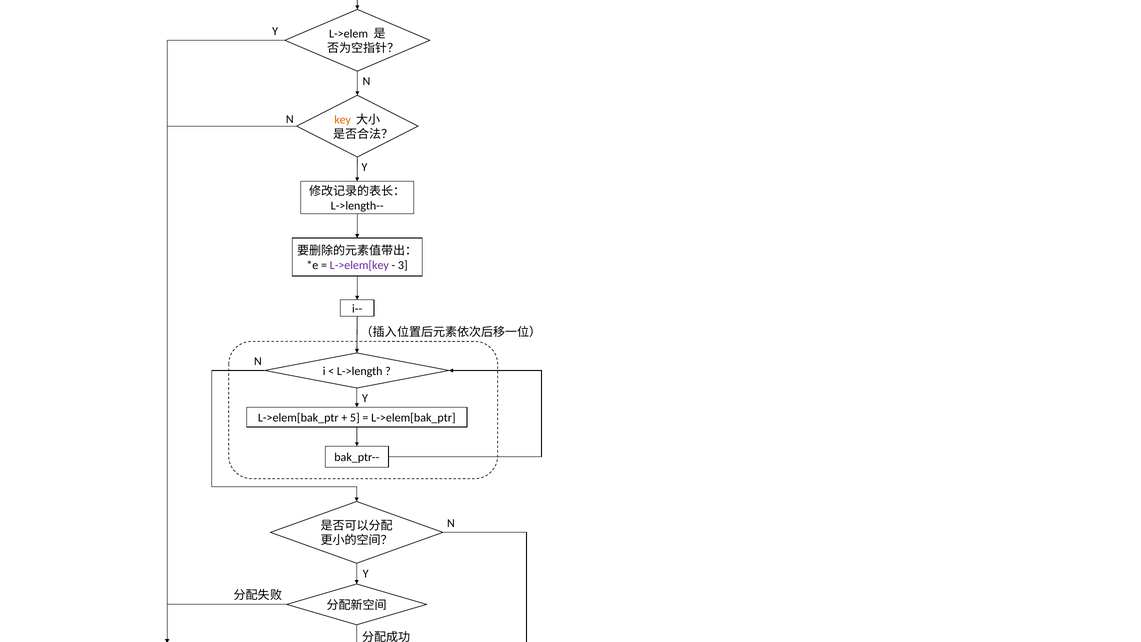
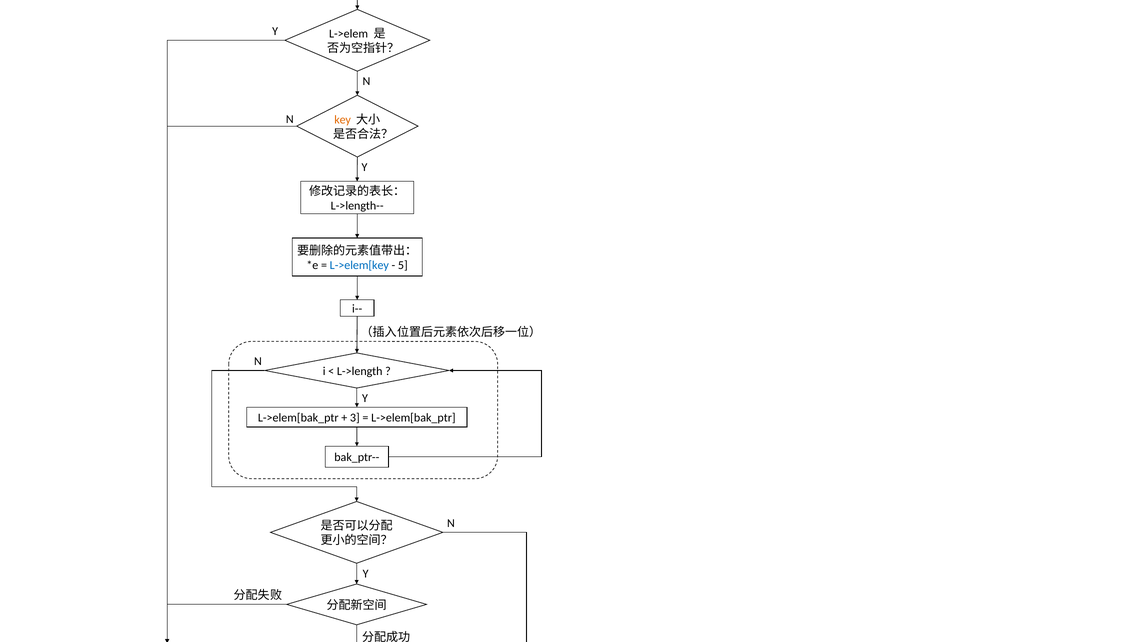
L->elem[key colour: purple -> blue (359, 265)
3: 3 -> 5 (403, 265)
5: 5 -> 3 (355, 418)
